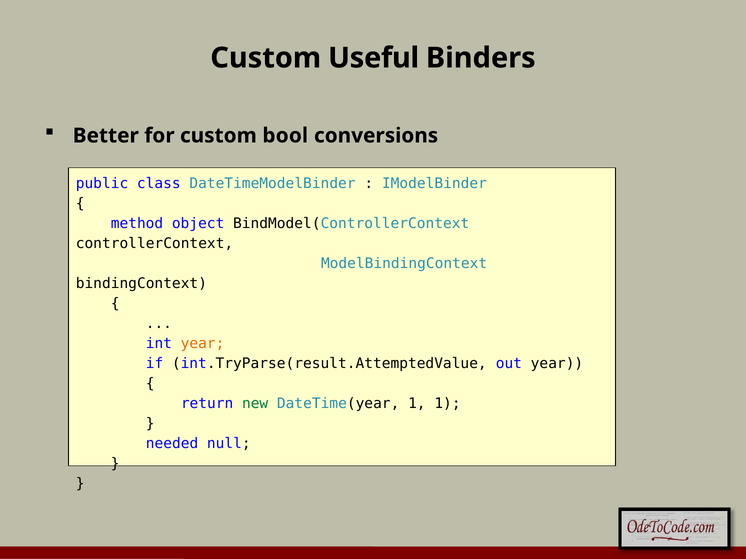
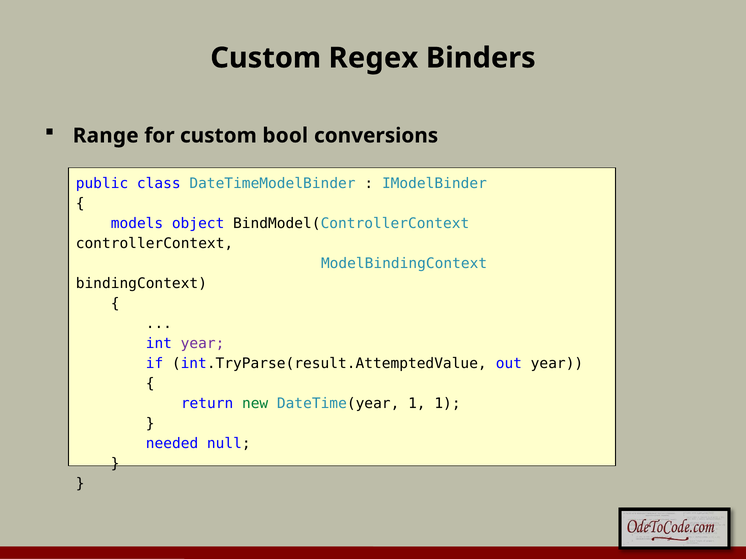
Useful: Useful -> Regex (373, 58)
Better: Better -> Range (106, 136)
method: method -> models (137, 224)
year colour: orange -> purple (203, 344)
